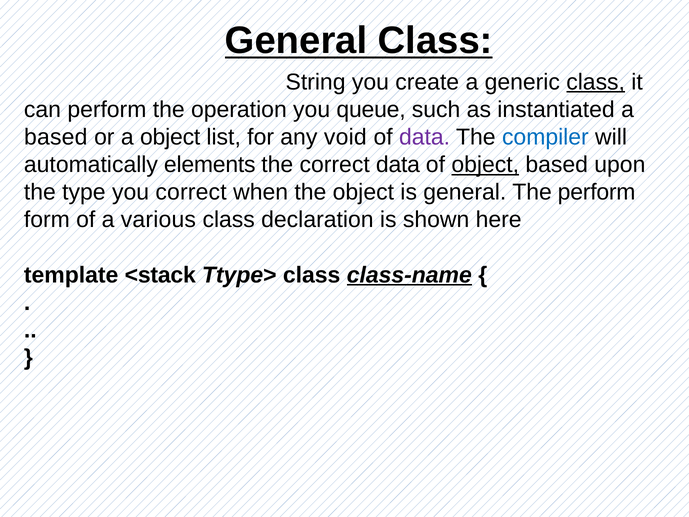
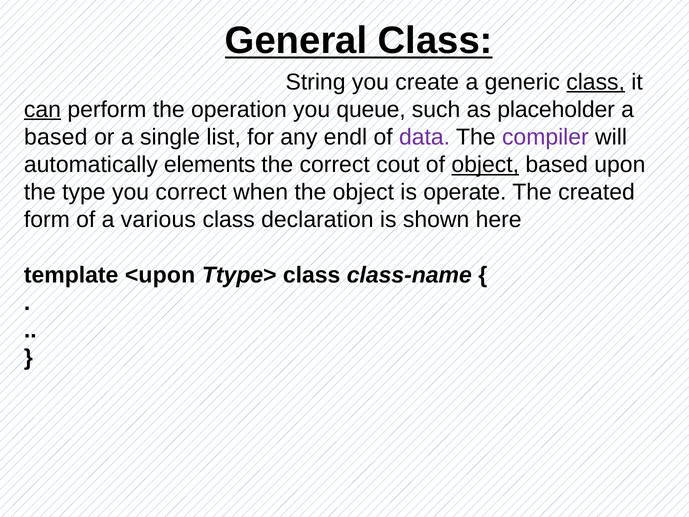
can underline: none -> present (42, 109)
instantiated: instantiated -> placeholder (556, 109)
a object: object -> single (170, 137)
void: void -> endl (345, 137)
compiler colour: blue -> purple (545, 137)
correct data: data -> cout (398, 165)
is general: general -> operate (465, 192)
The perform: perform -> created (597, 192)
<stack: <stack -> <upon (160, 275)
class-name underline: present -> none (409, 275)
